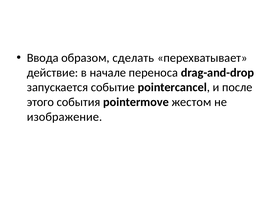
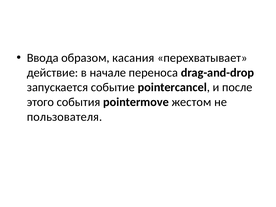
сделать: сделать -> касания (133, 58)
изображение: изображение -> пользователя (65, 117)
